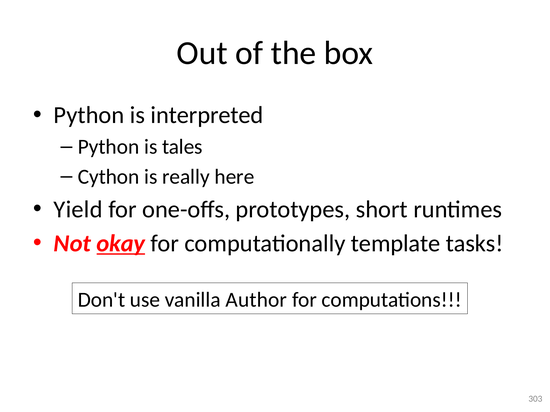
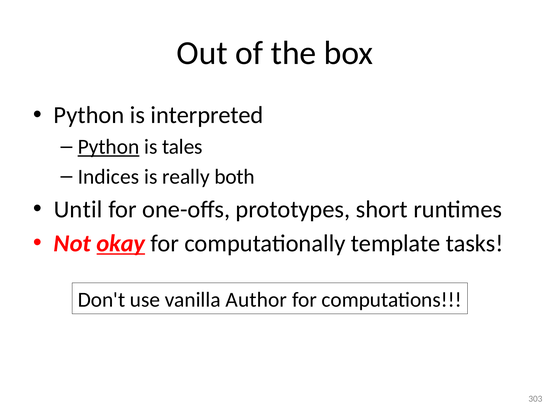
Python underline: none -> present (109, 147)
Cython: Cython -> Indices (108, 177)
here: here -> both (235, 177)
Yield: Yield -> Until (78, 210)
